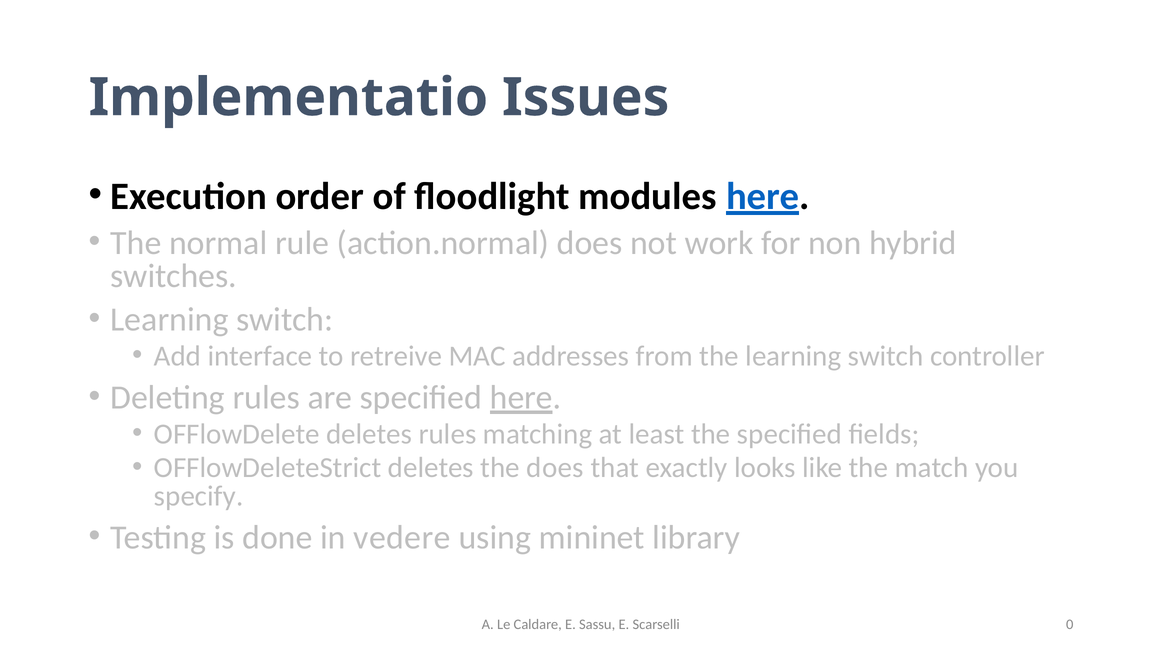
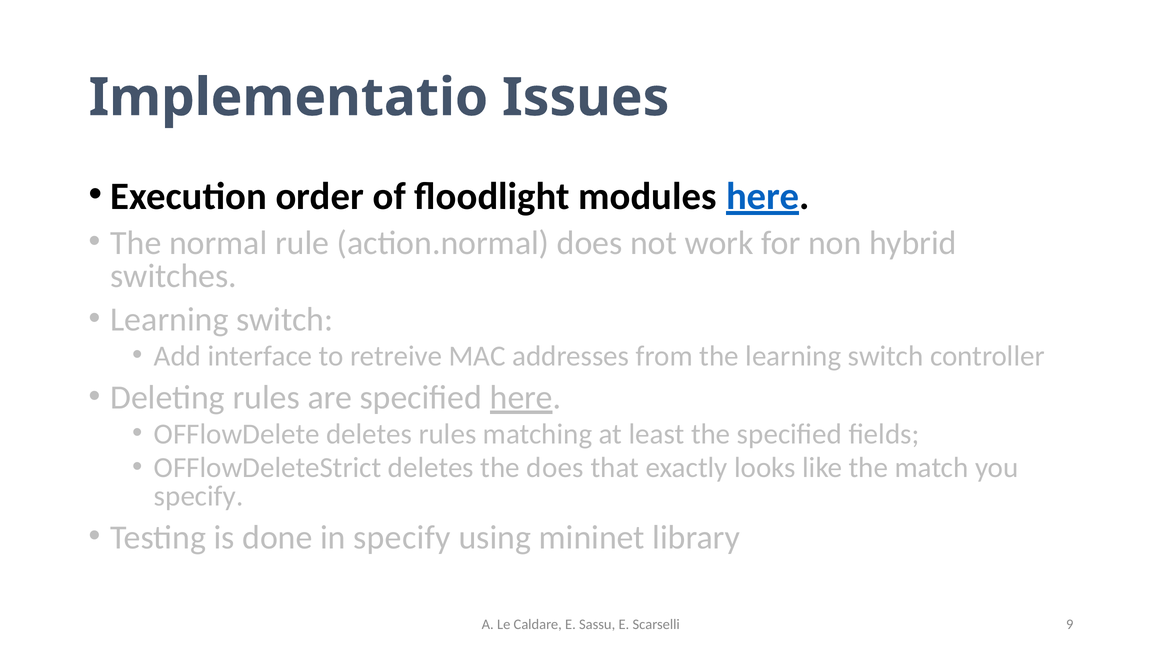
in vedere: vedere -> specify (402, 537)
0: 0 -> 9 (1070, 624)
